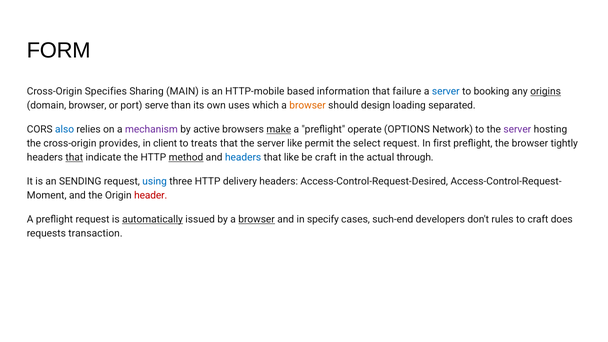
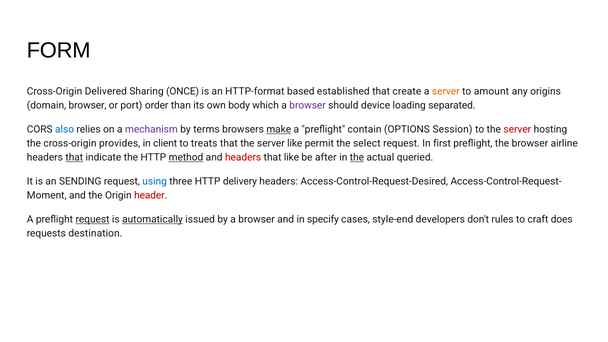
Specifies: Specifies -> Delivered (106, 91)
MAIN: MAIN -> ONCE (183, 91)
HTTP-mobile: HTTP-mobile -> HTTP-format (255, 91)
information: information -> established (343, 91)
failure: failure -> create (407, 91)
server colour: blue -> orange (446, 91)
booking: booking -> amount (491, 91)
origins underline: present -> none (546, 91)
serve: serve -> order (157, 105)
uses: uses -> body (239, 105)
browser colour: orange -> purple (308, 105)
design: design -> device (376, 105)
active: active -> terms (206, 129)
operate: operate -> contain (365, 129)
Network: Network -> Session (452, 129)
server colour: purple -> red (517, 129)
tightly: tightly -> airline (564, 143)
headers colour: blue -> red (243, 157)
be craft: craft -> after (326, 157)
the underline: none -> present (357, 157)
through: through -> queried (415, 157)
request underline: none -> present (93, 220)
browser underline: present -> none (257, 220)
such-end: such-end -> style-end (393, 220)
transaction: transaction -> destination (95, 234)
